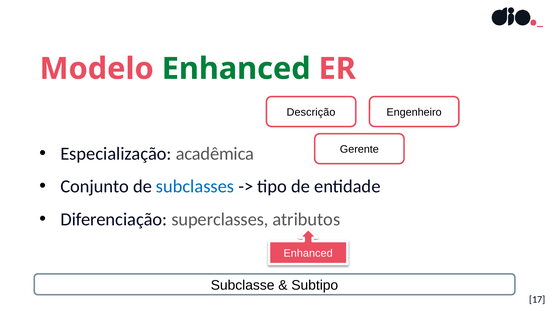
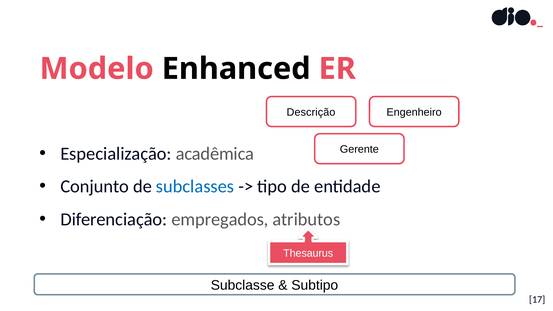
Enhanced colour: green -> black (236, 69)
superclasses: superclasses -> empregados (220, 220)
Enhanced: Enhanced -> Thesaurus (308, 253)
